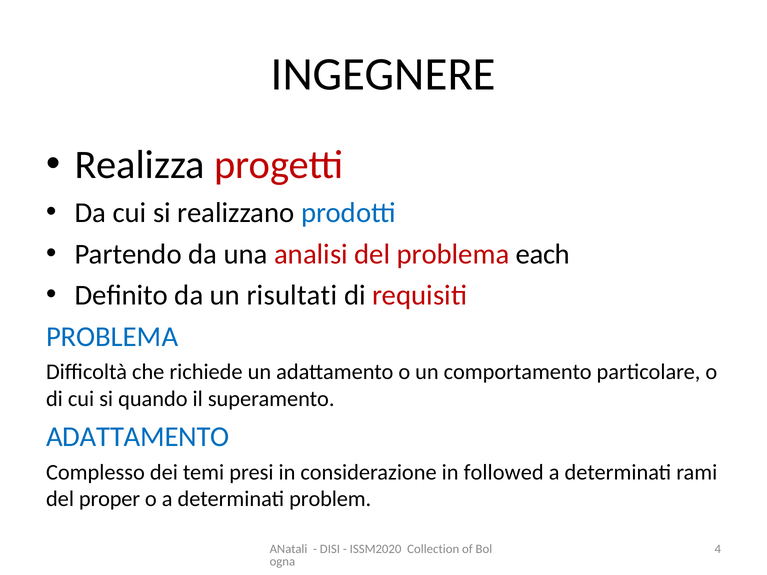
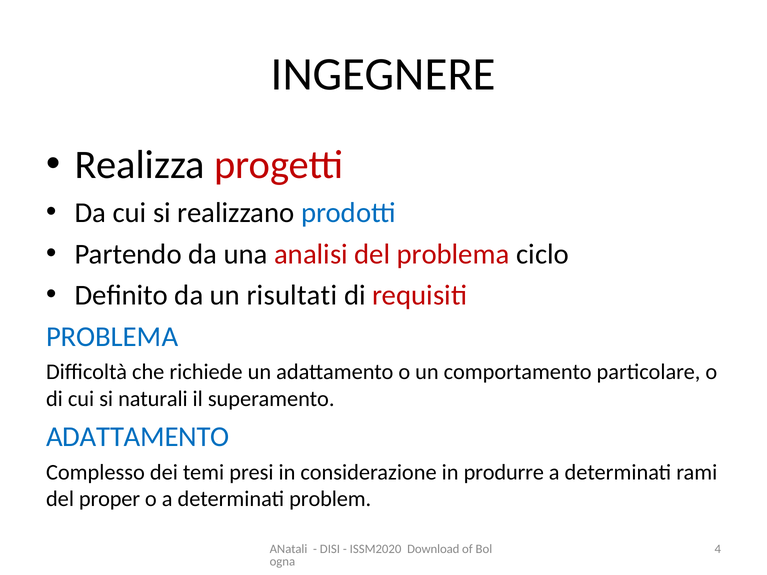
each: each -> ciclo (543, 254)
quando: quando -> naturali (153, 399)
followed: followed -> produrre (504, 472)
Collection: Collection -> Download (433, 549)
